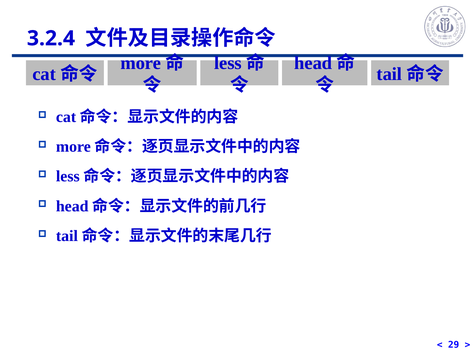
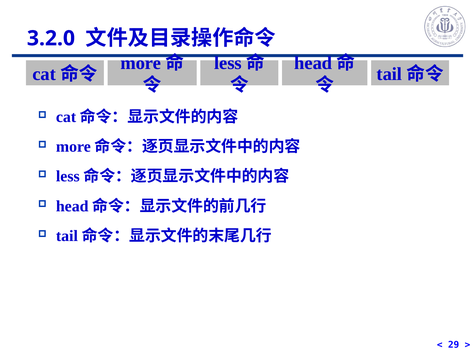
3.2.4: 3.2.4 -> 3.2.0 (51, 38)
